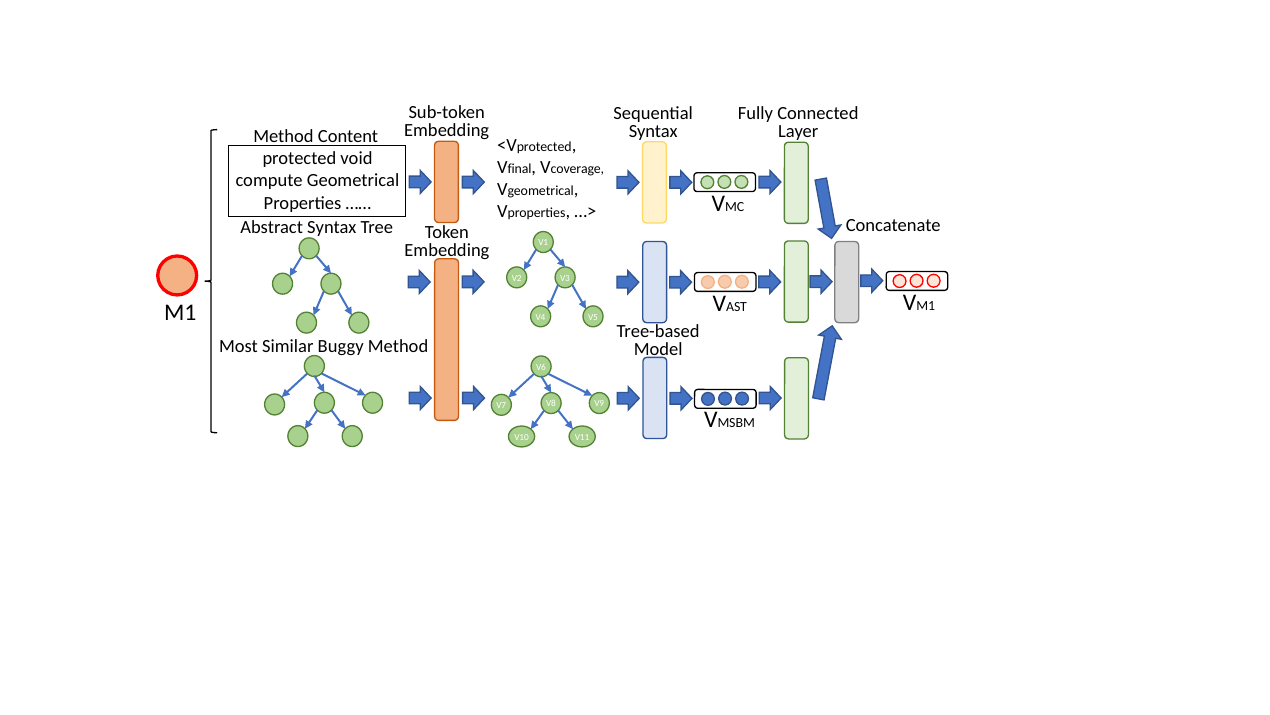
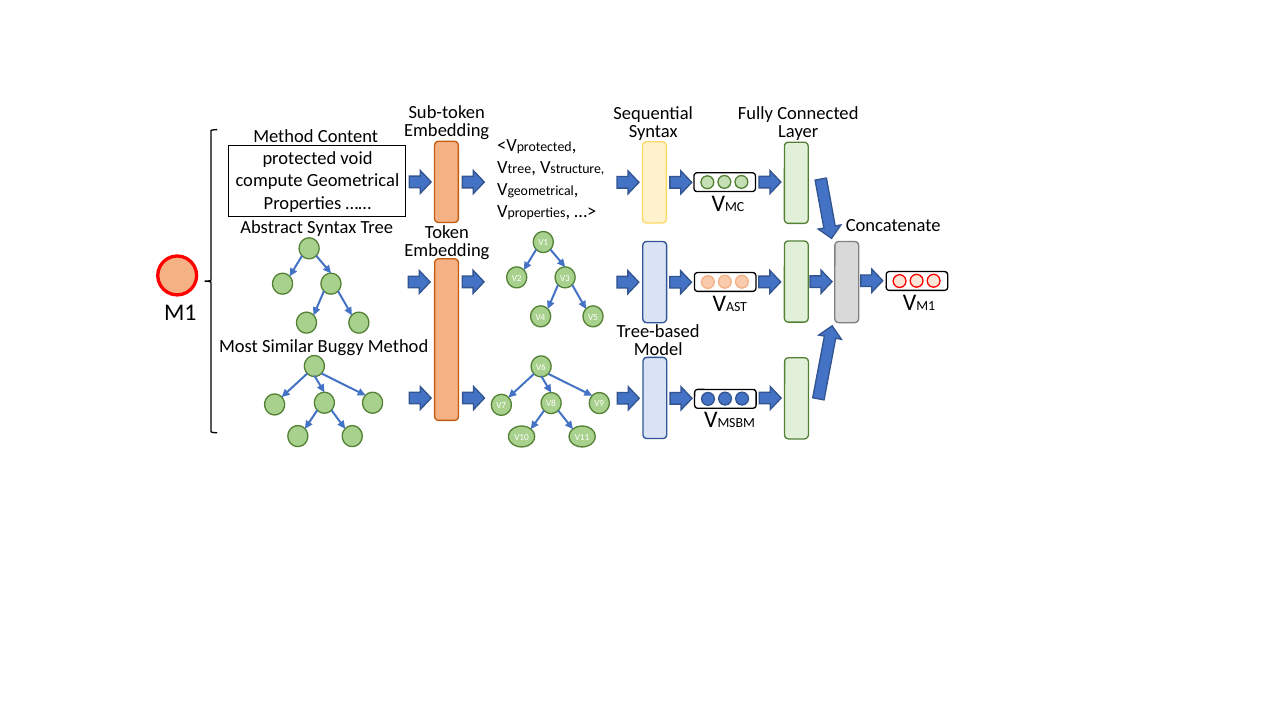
final: final -> tree (519, 169)
coverage: coverage -> structure (577, 169)
